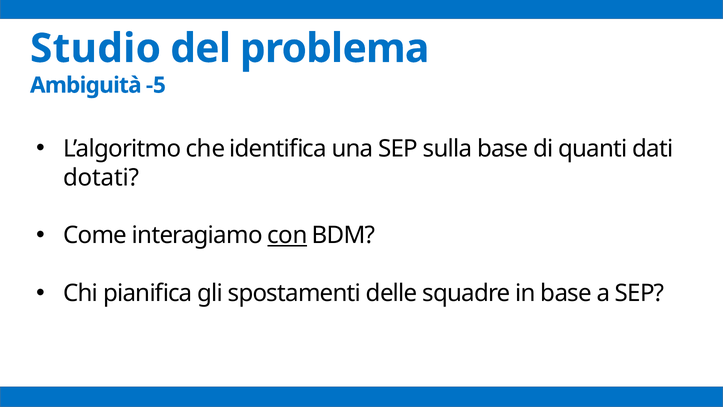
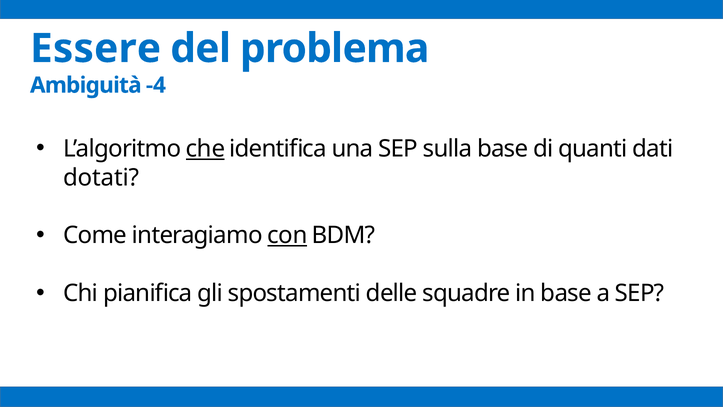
Studio: Studio -> Essere (96, 49)
-5: -5 -> -4 (156, 85)
che underline: none -> present (205, 149)
